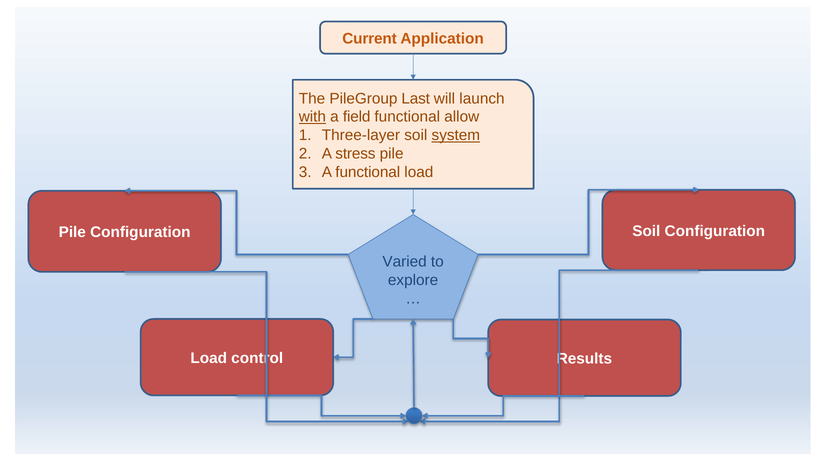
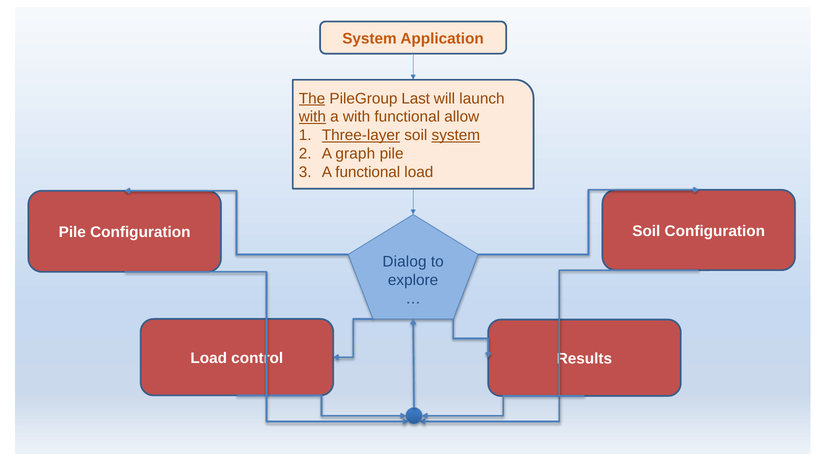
Current: Current -> System (369, 39)
The underline: none -> present (312, 98)
a field: field -> with (357, 117)
Three-layer underline: none -> present (361, 135)
stress: stress -> graph (355, 154)
Varied: Varied -> Dialog (405, 262)
